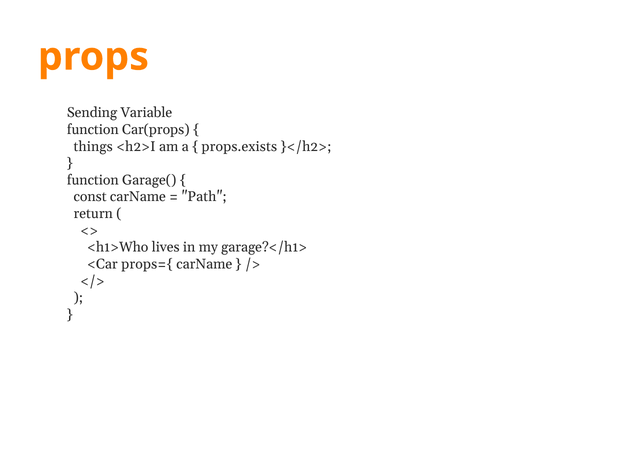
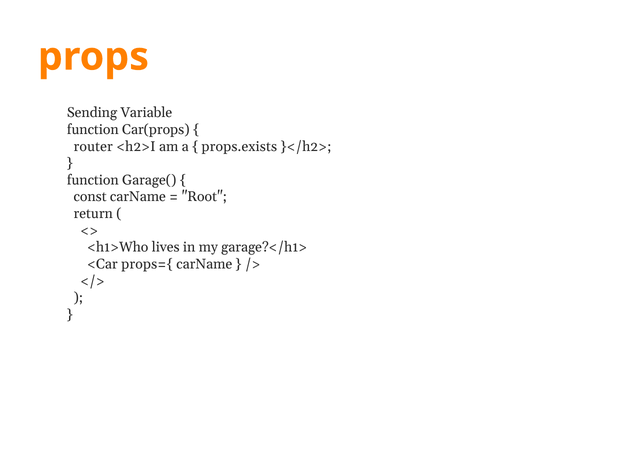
things: things -> router (93, 147)
Path: Path -> Root (204, 197)
